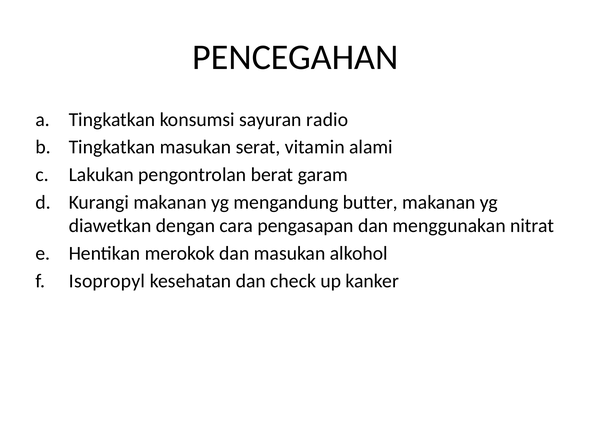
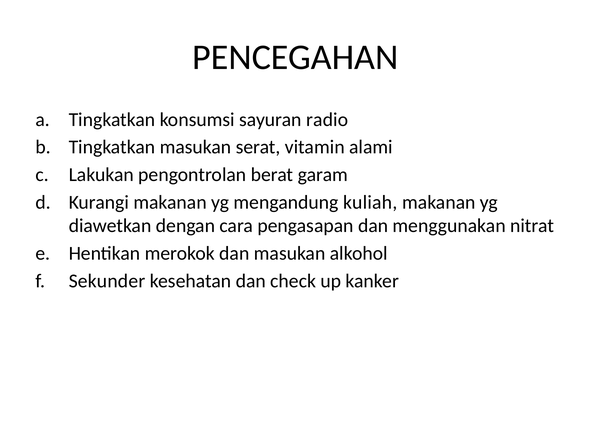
butter: butter -> kuliah (370, 202)
Isopropyl: Isopropyl -> Sekunder (107, 281)
